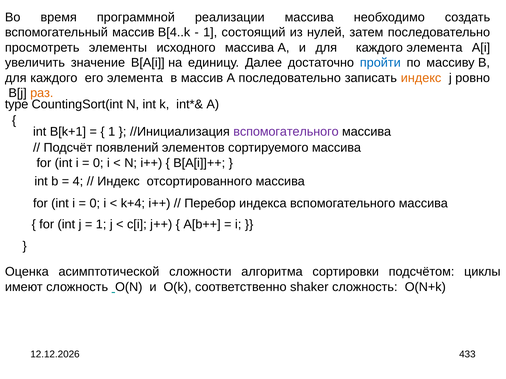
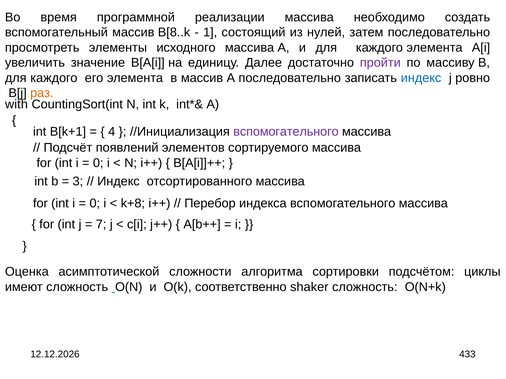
В[4..k: В[4..k -> В[8..k (174, 32)
пройти colour: blue -> purple (380, 63)
индекс colour: orange -> blue (421, 78)
type: type -> with (16, 105)
1: 1 -> 4 (112, 132)
4: 4 -> 3 (78, 182)
k+4: k+4 -> k+8 (133, 204)
1: 1 -> 7 (101, 225)
